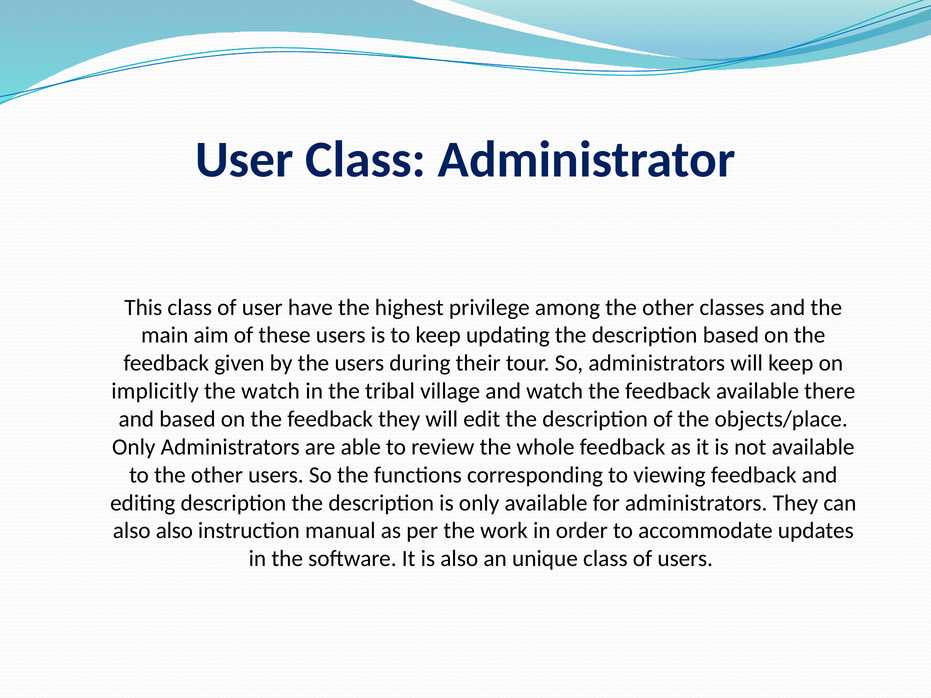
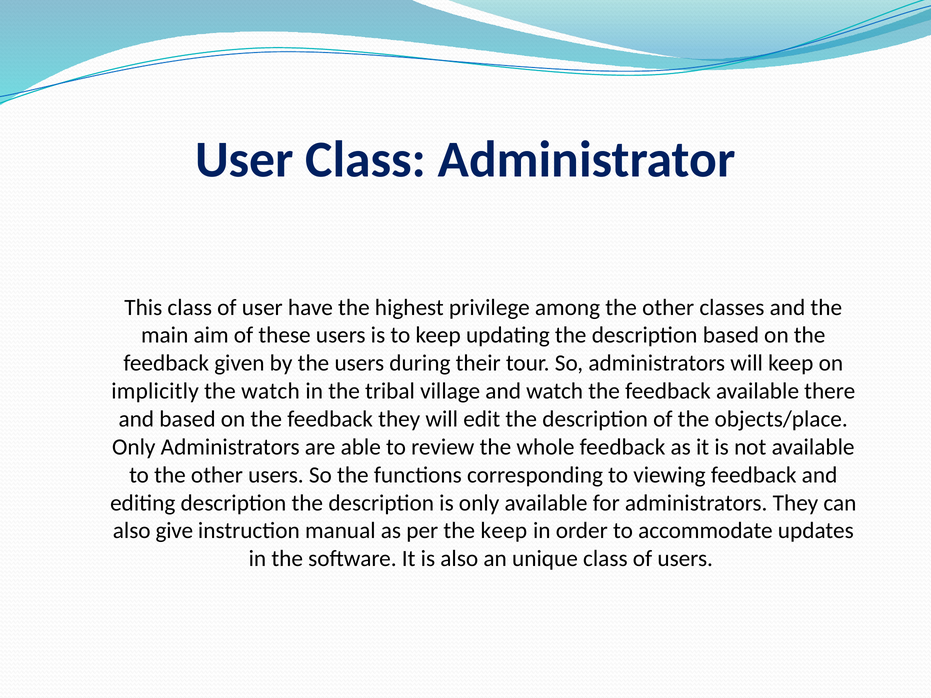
also also: also -> give (174, 531)
the work: work -> keep (504, 531)
